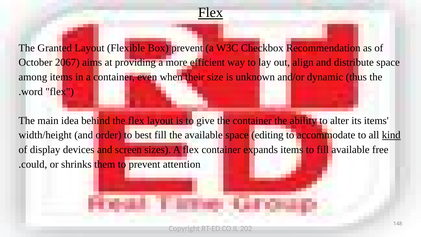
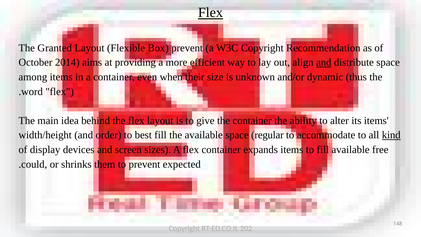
W3C Checkbox: Checkbox -> Copyright (262, 48)
2067: 2067 -> 2014 (67, 62)
and underline: none -> present (324, 62)
editing: editing -> regular (267, 135)
attention: attention -> expected (182, 164)
